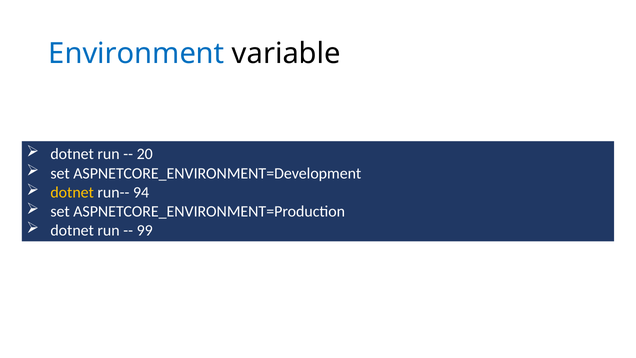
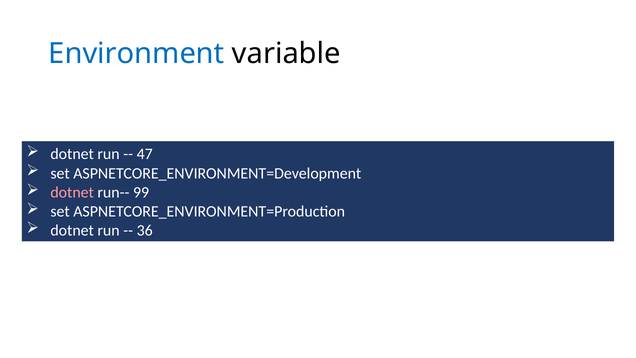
20: 20 -> 47 (145, 154)
dotnet colour: yellow -> pink (72, 192)
94: 94 -> 99 (141, 192)
99: 99 -> 36 (145, 230)
